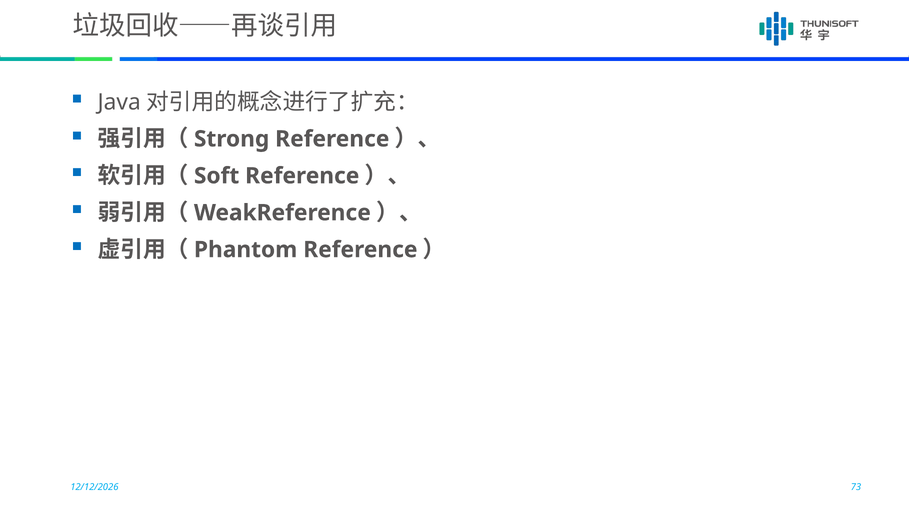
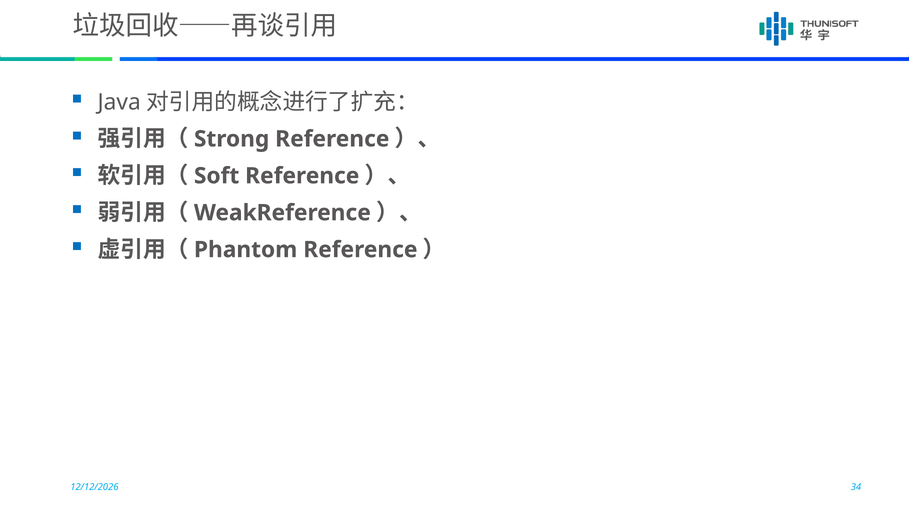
73: 73 -> 34 (856, 487)
